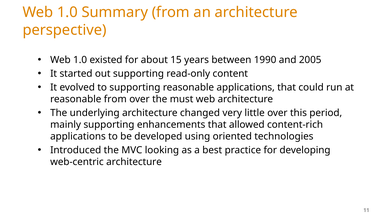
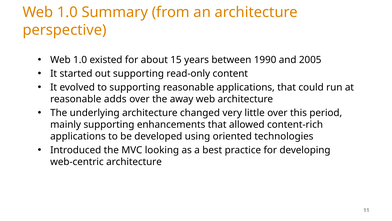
reasonable from: from -> adds (115, 99)
must: must -> away (182, 99)
